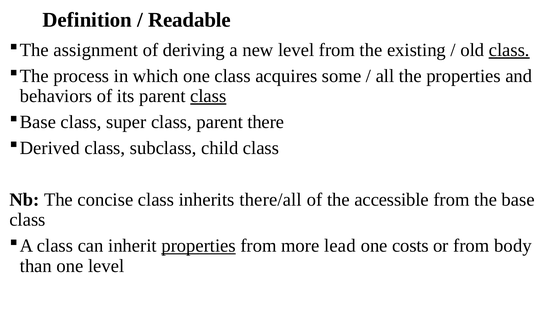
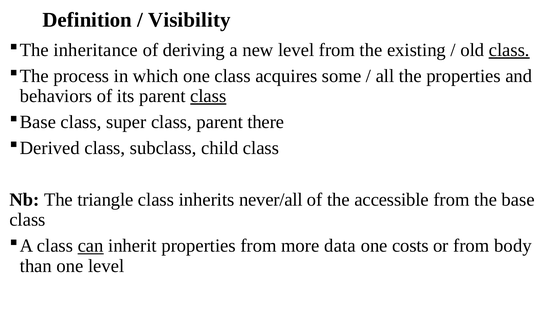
Readable: Readable -> Visibility (189, 20)
assignment: assignment -> inheritance (96, 50)
concise: concise -> triangle (105, 200)
there/all: there/all -> never/all (271, 200)
can underline: none -> present (91, 246)
properties underline: present -> none (199, 246)
lead: lead -> data (340, 246)
